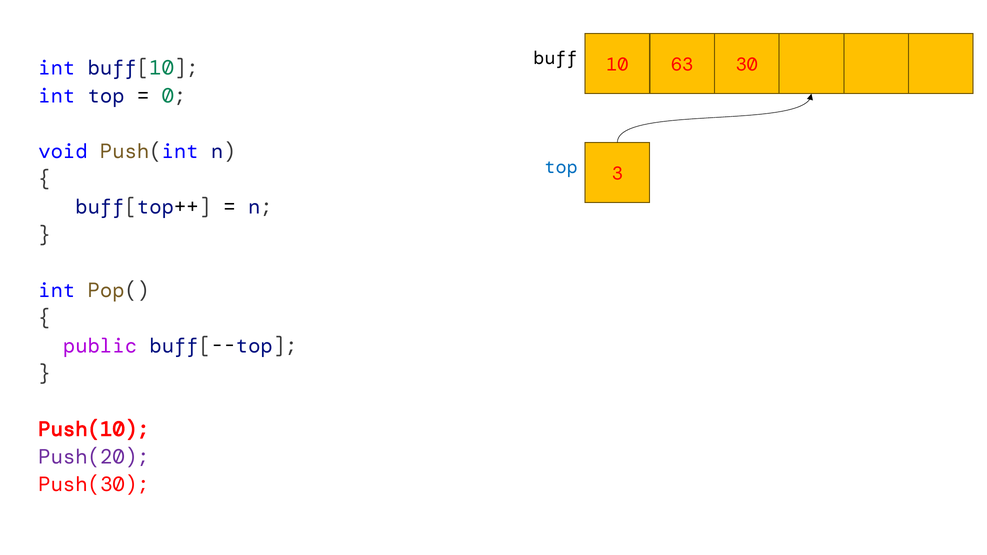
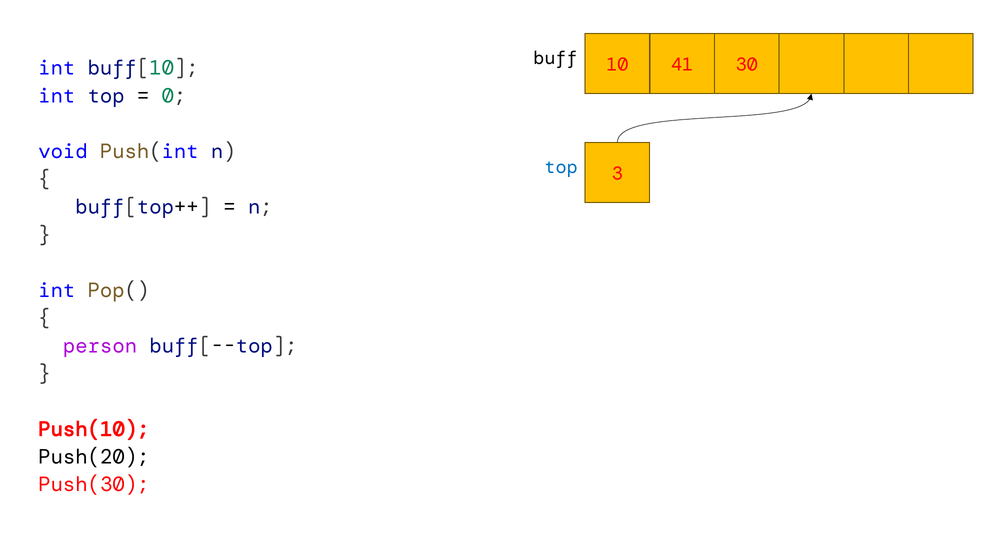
63: 63 -> 41 (682, 65)
public: public -> person (100, 346)
Push(20 colour: purple -> black (94, 457)
